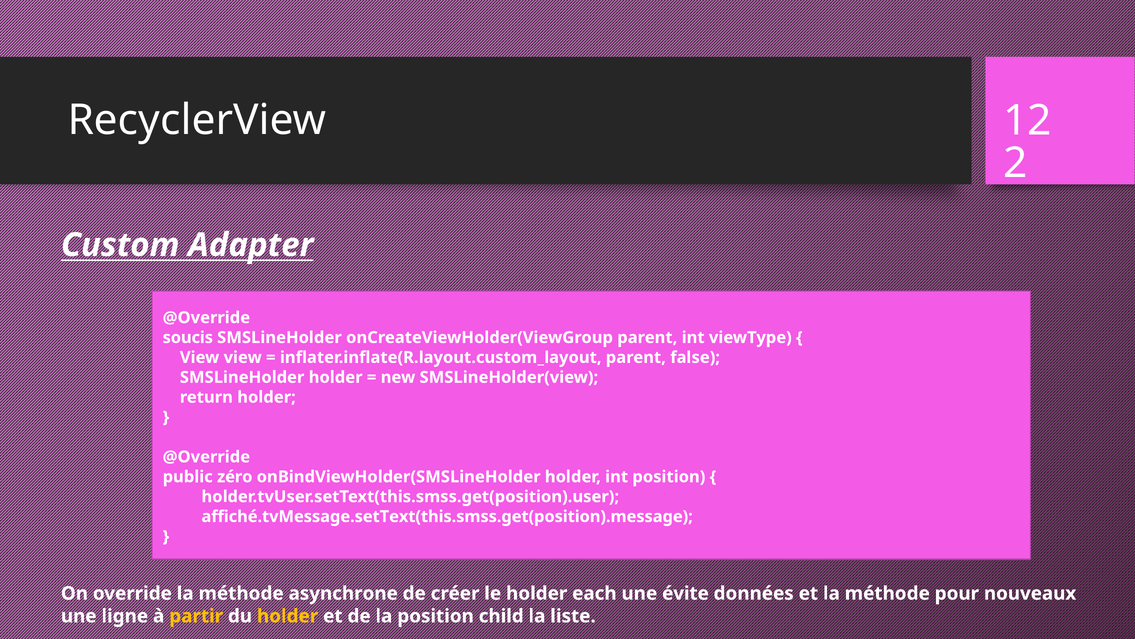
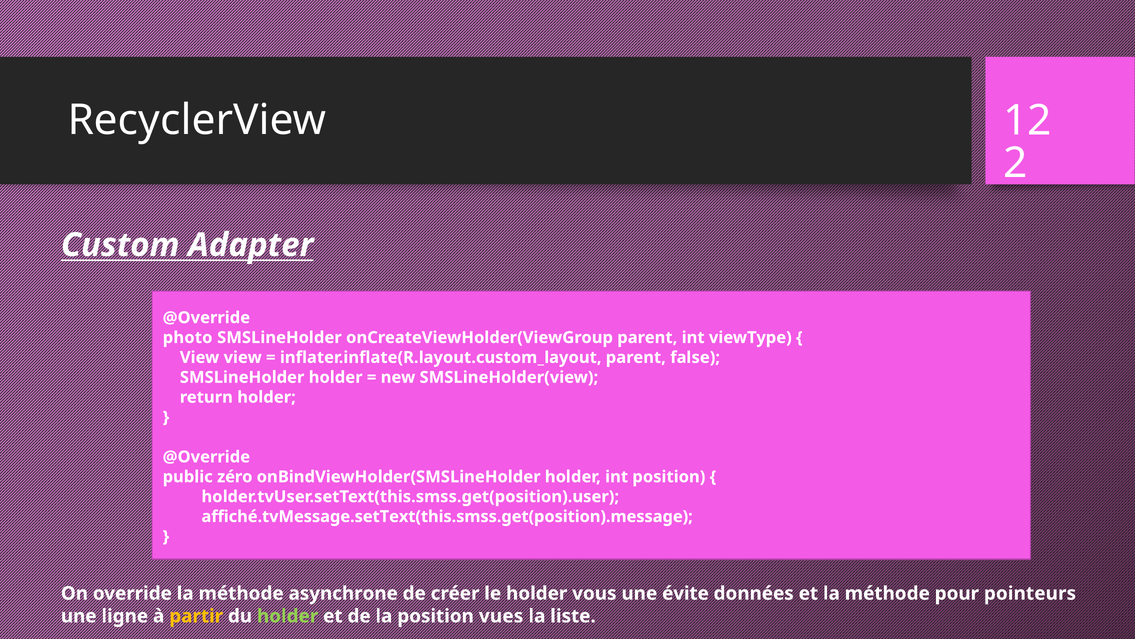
soucis: soucis -> photo (188, 337)
each: each -> vous (594, 593)
nouveaux: nouveaux -> pointeurs (1030, 593)
holder colour: yellow -> light green (288, 616)
child: child -> vues (501, 616)
